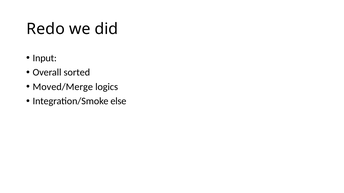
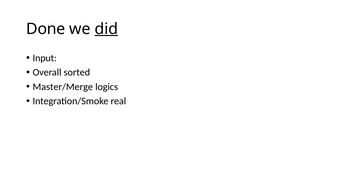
Redo: Redo -> Done (46, 29)
did underline: none -> present (106, 29)
Moved/Merge: Moved/Merge -> Master/Merge (63, 87)
else: else -> real (118, 101)
